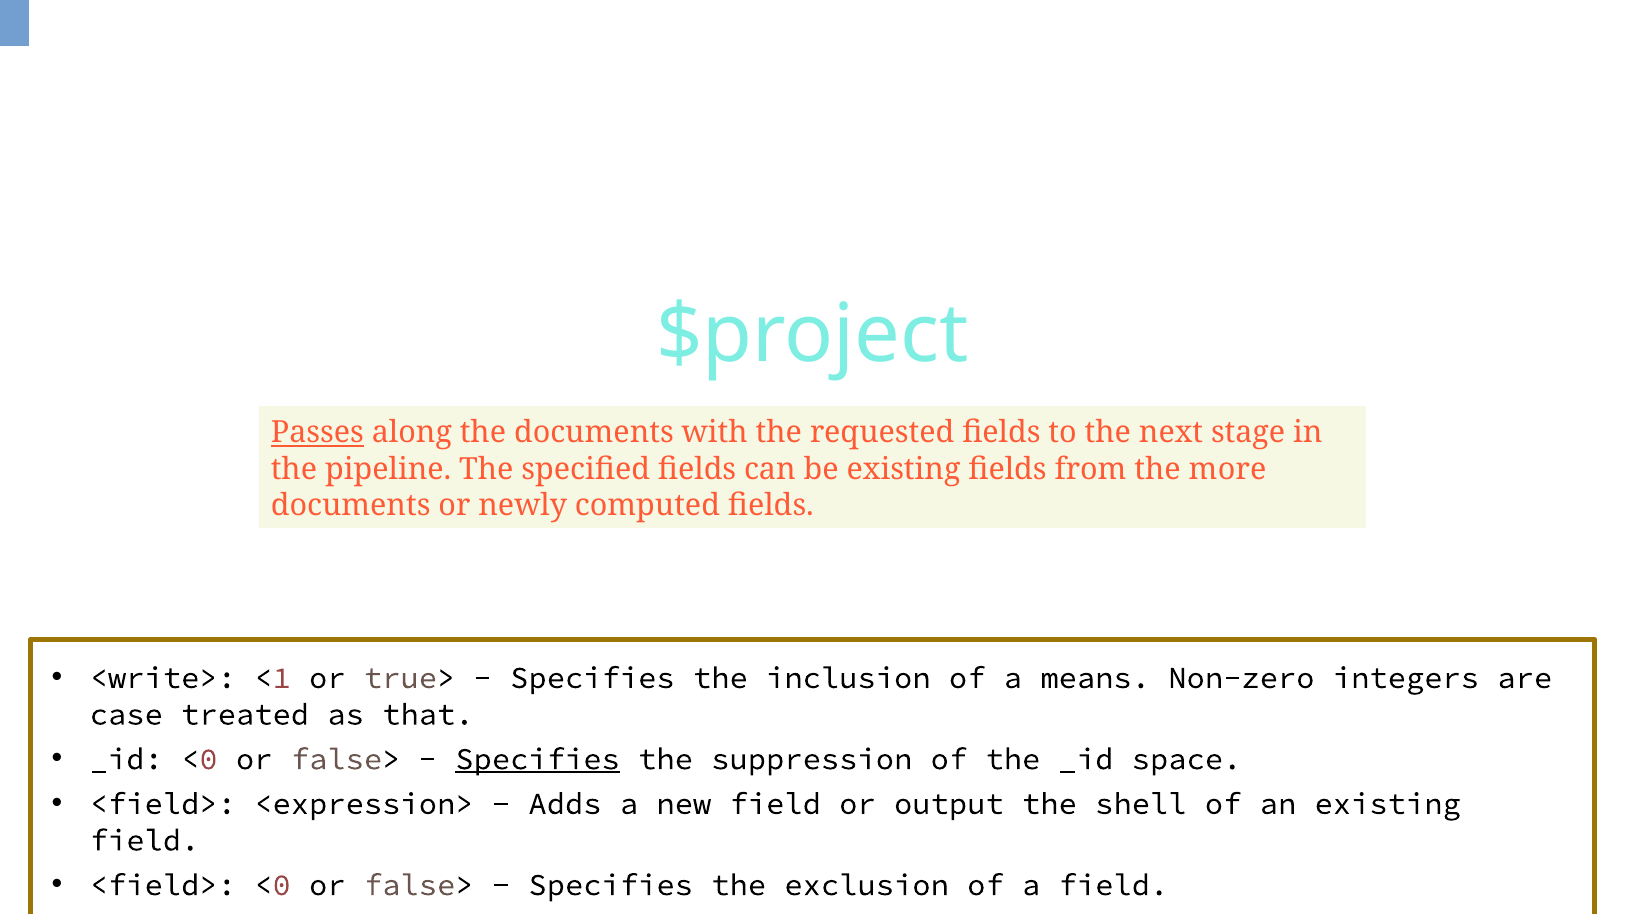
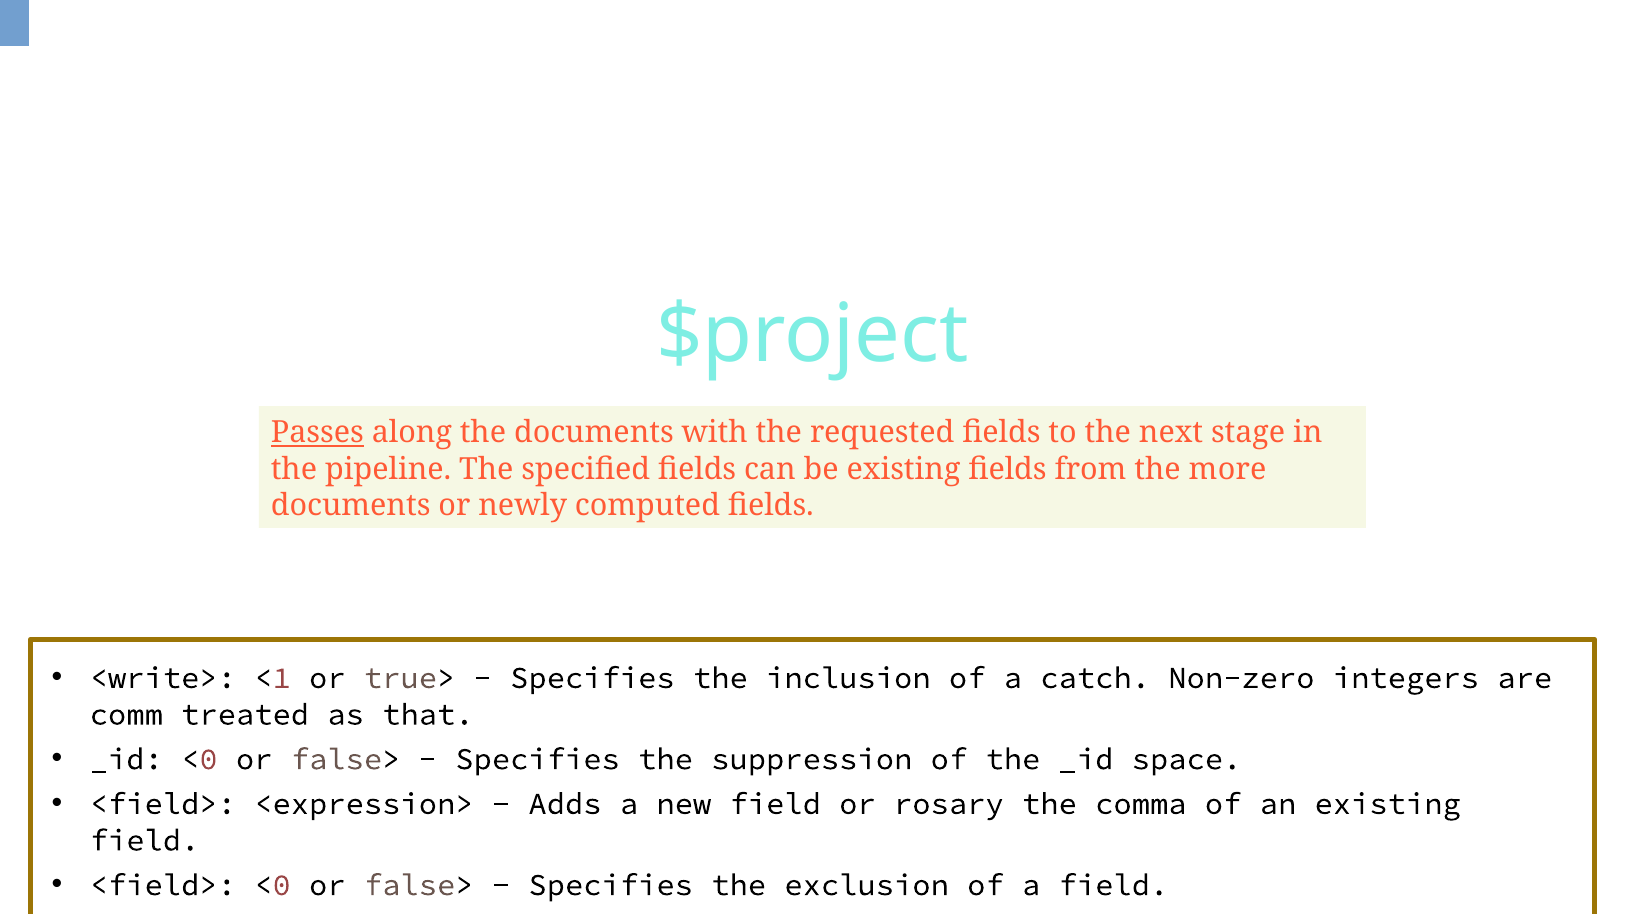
means: means -> catch (1095, 678)
case: case -> comm (126, 715)
Specifies underline: present -> none (538, 759)
output: output -> rosary (949, 804)
shell: shell -> comma (1141, 804)
